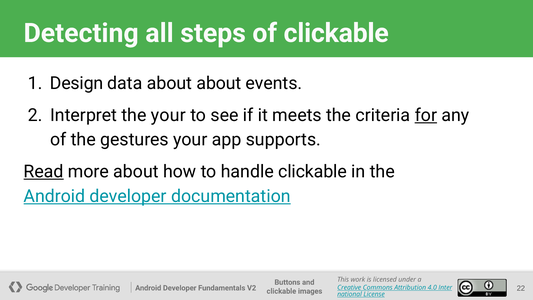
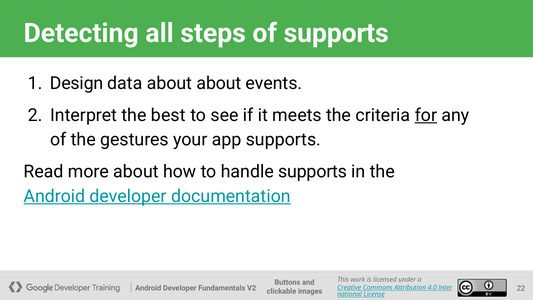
of clickable: clickable -> supports (336, 33)
the your: your -> best (168, 115)
Read underline: present -> none (44, 172)
handle clickable: clickable -> supports (313, 172)
